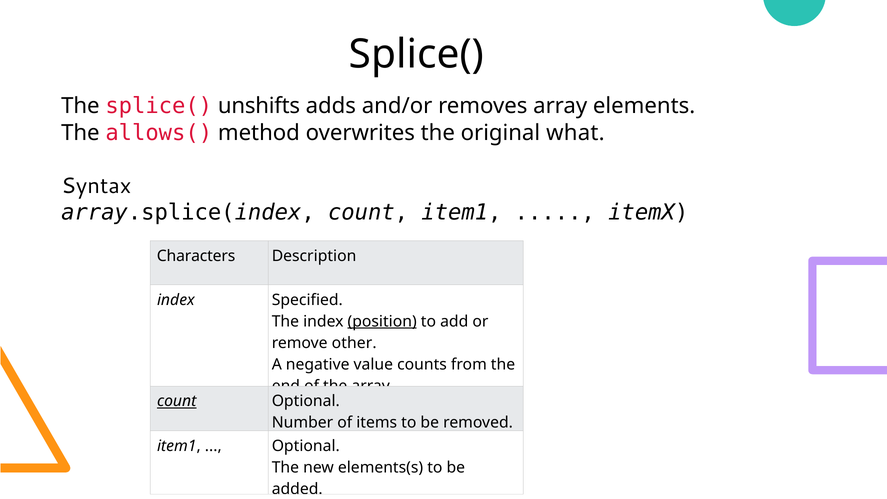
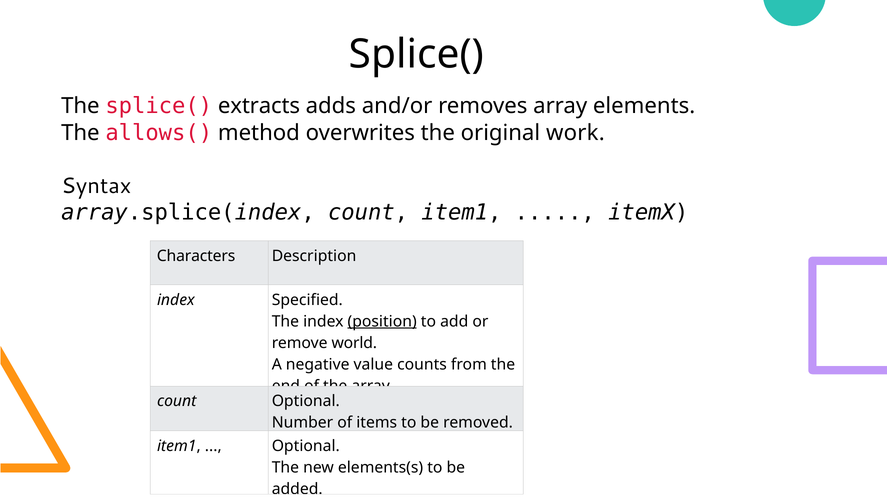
unshifts: unshifts -> extracts (259, 106)
what: what -> work (575, 133)
other: other -> world (354, 343)
count underline: present -> none (177, 401)
